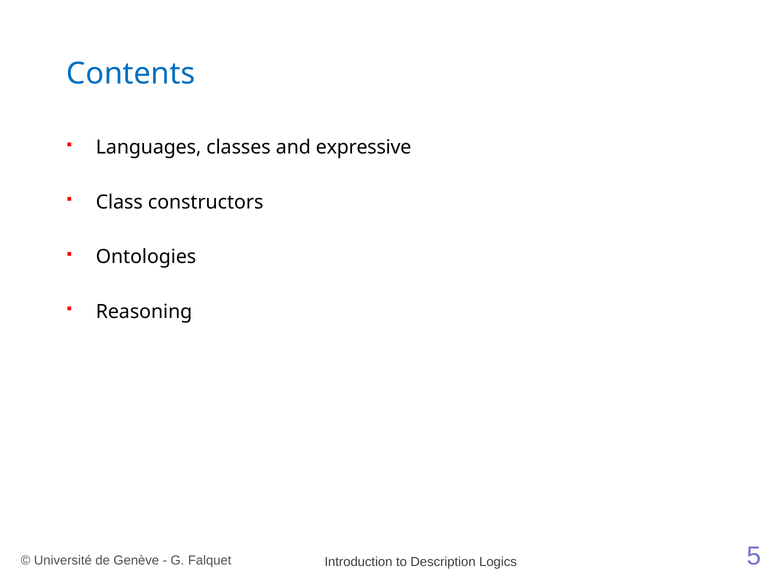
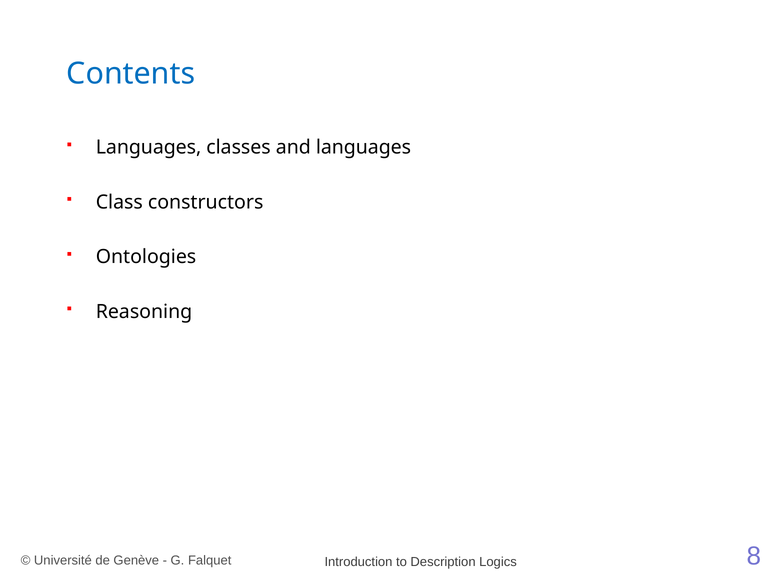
and expressive: expressive -> languages (363, 147)
5: 5 -> 8 (754, 556)
